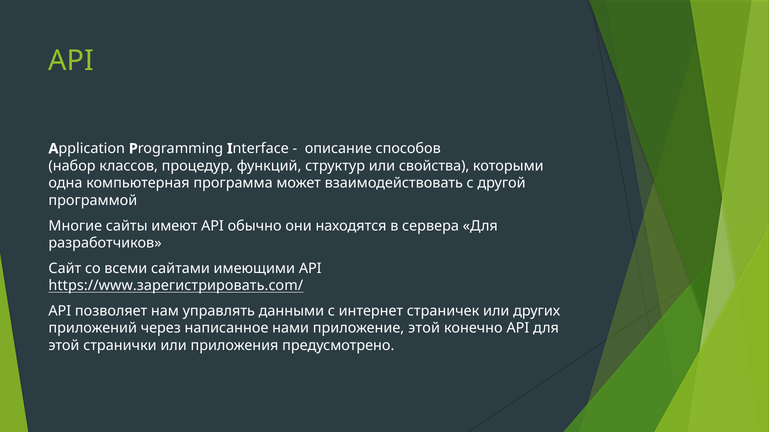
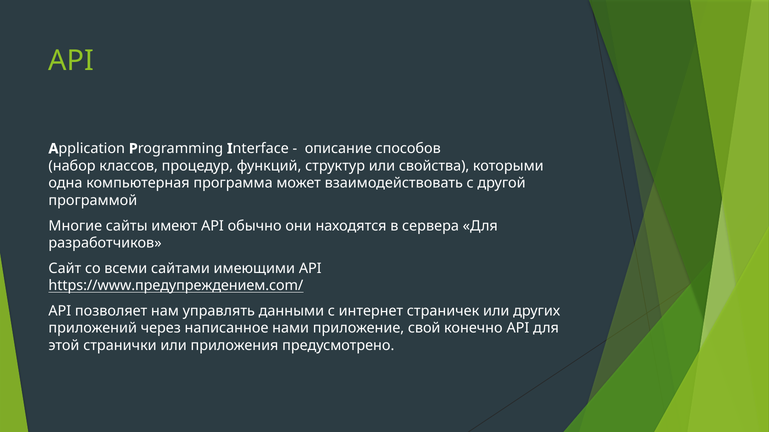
https://www.зарегистрировать.com/: https://www.зарегистрировать.com/ -> https://www.предупреждением.com/ (176, 286)
приложение этой: этой -> свой (424, 329)
